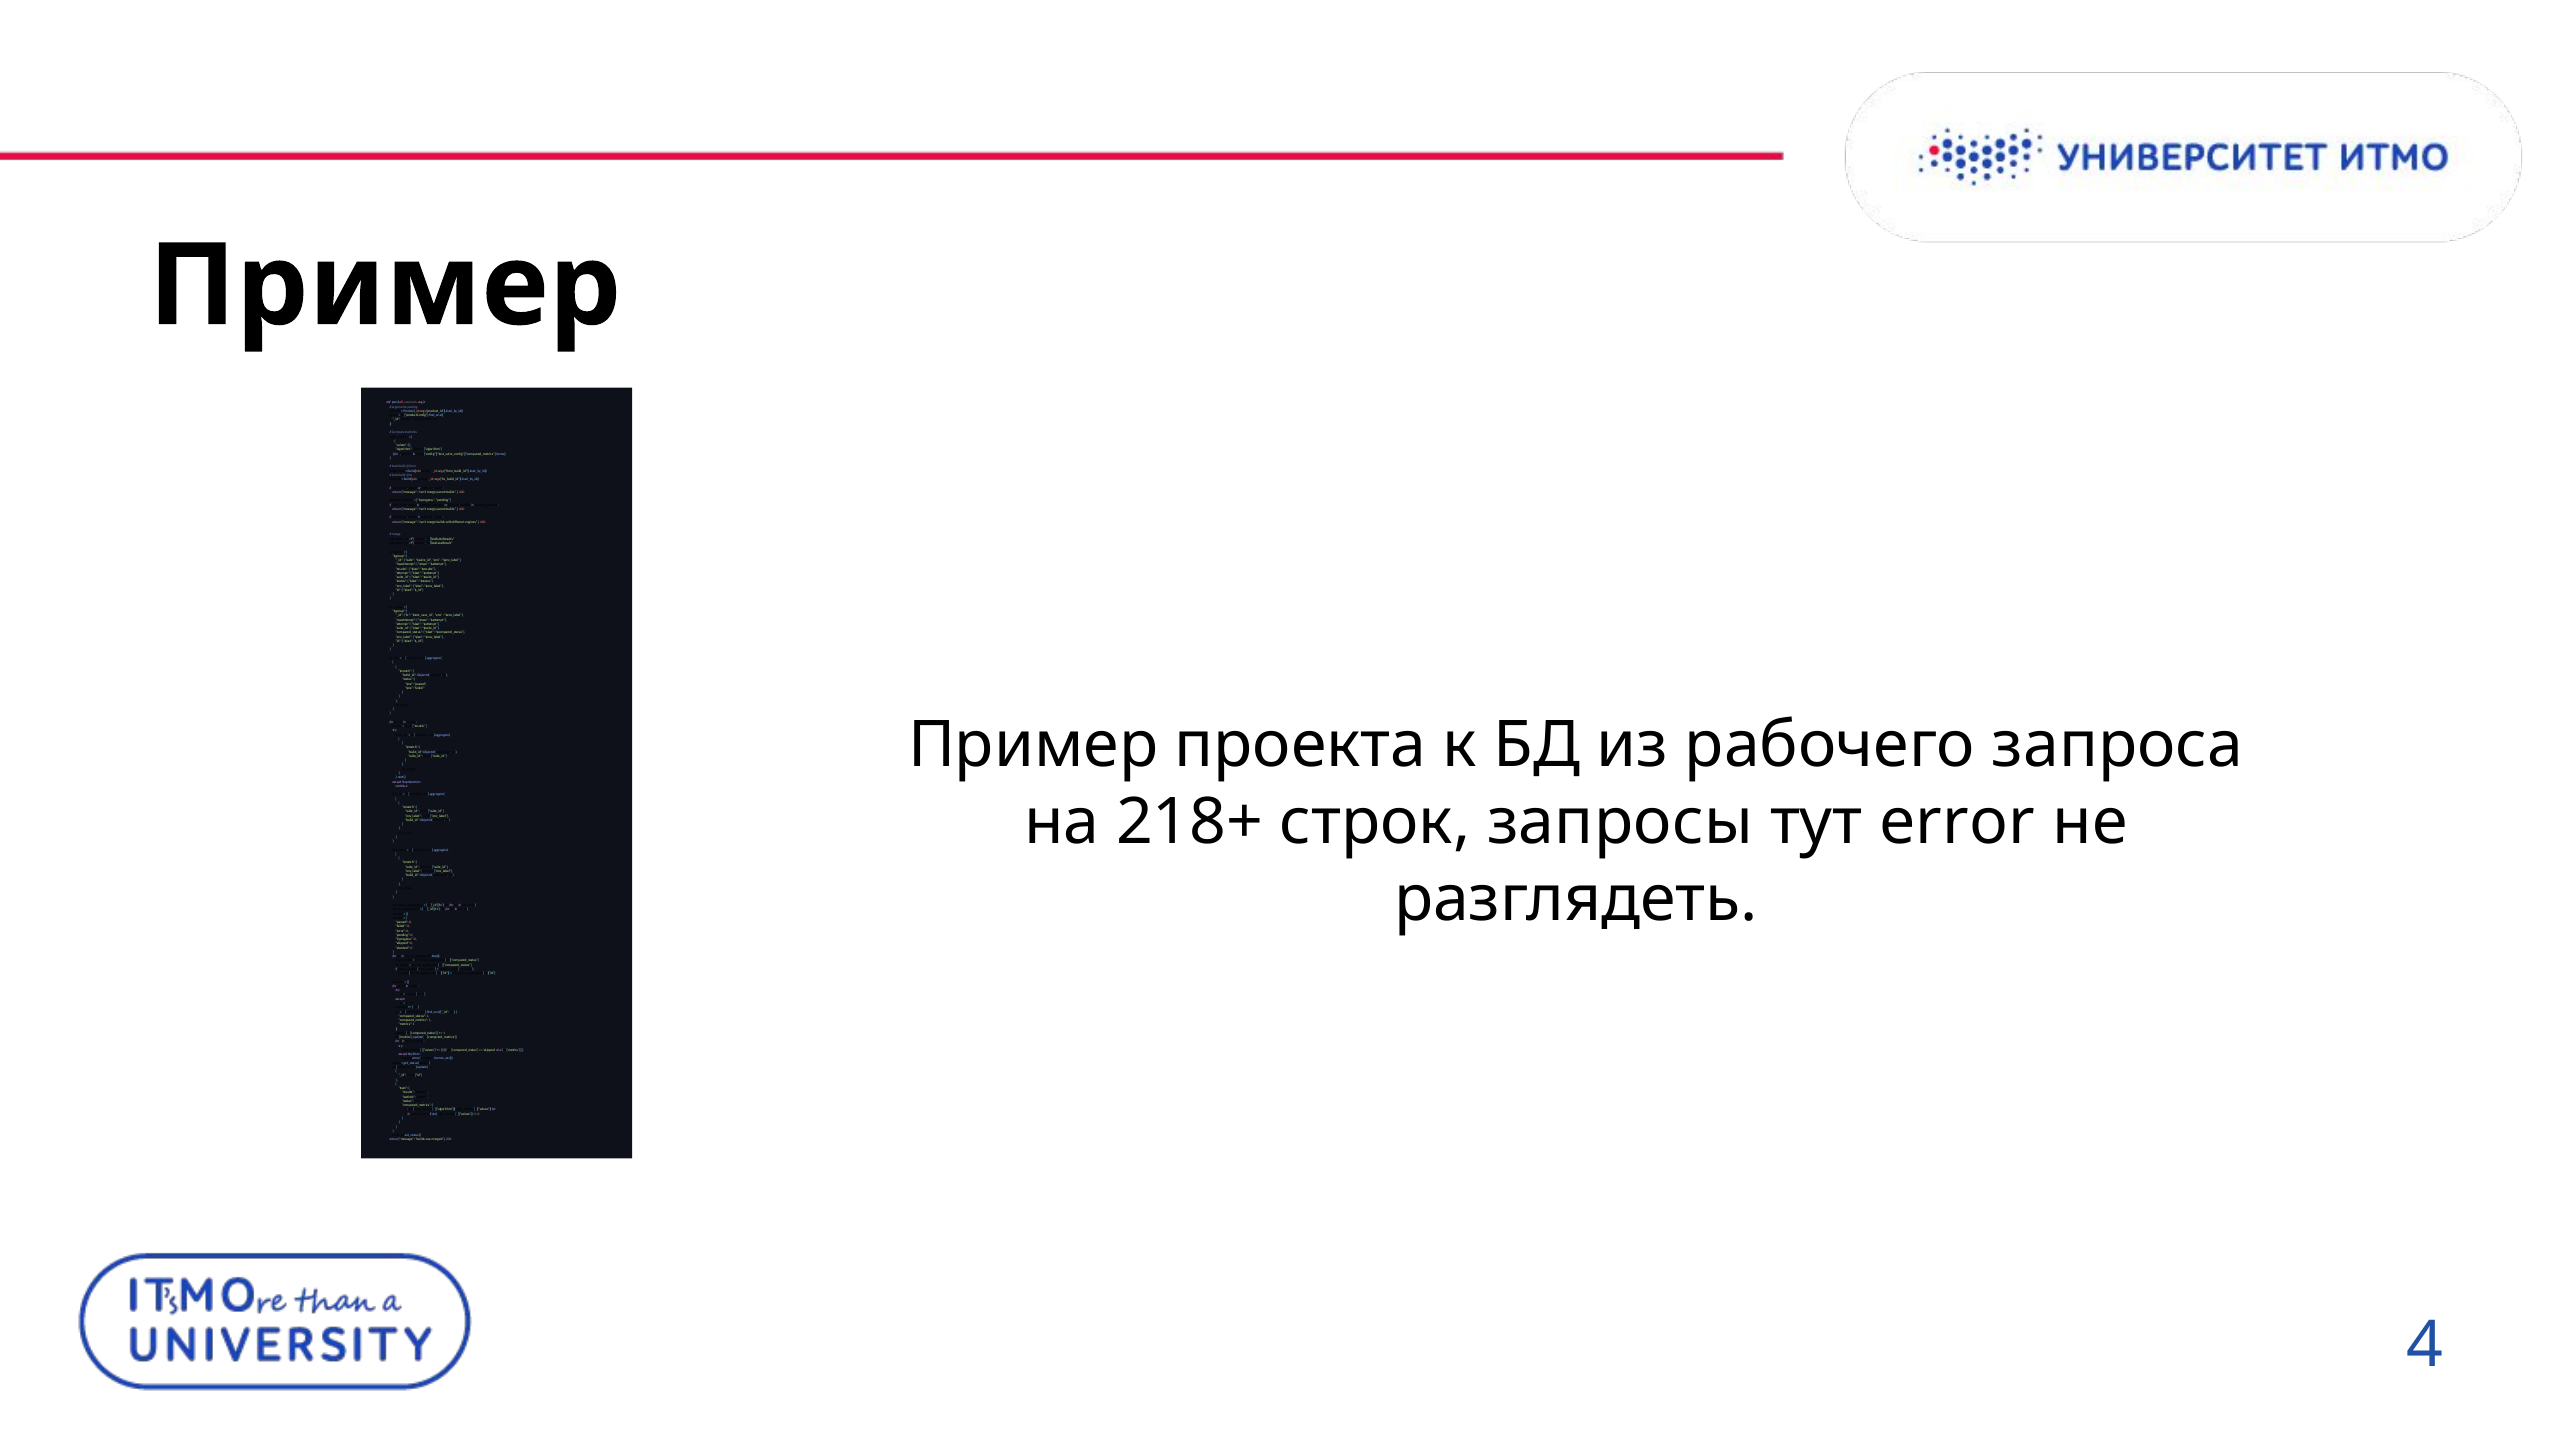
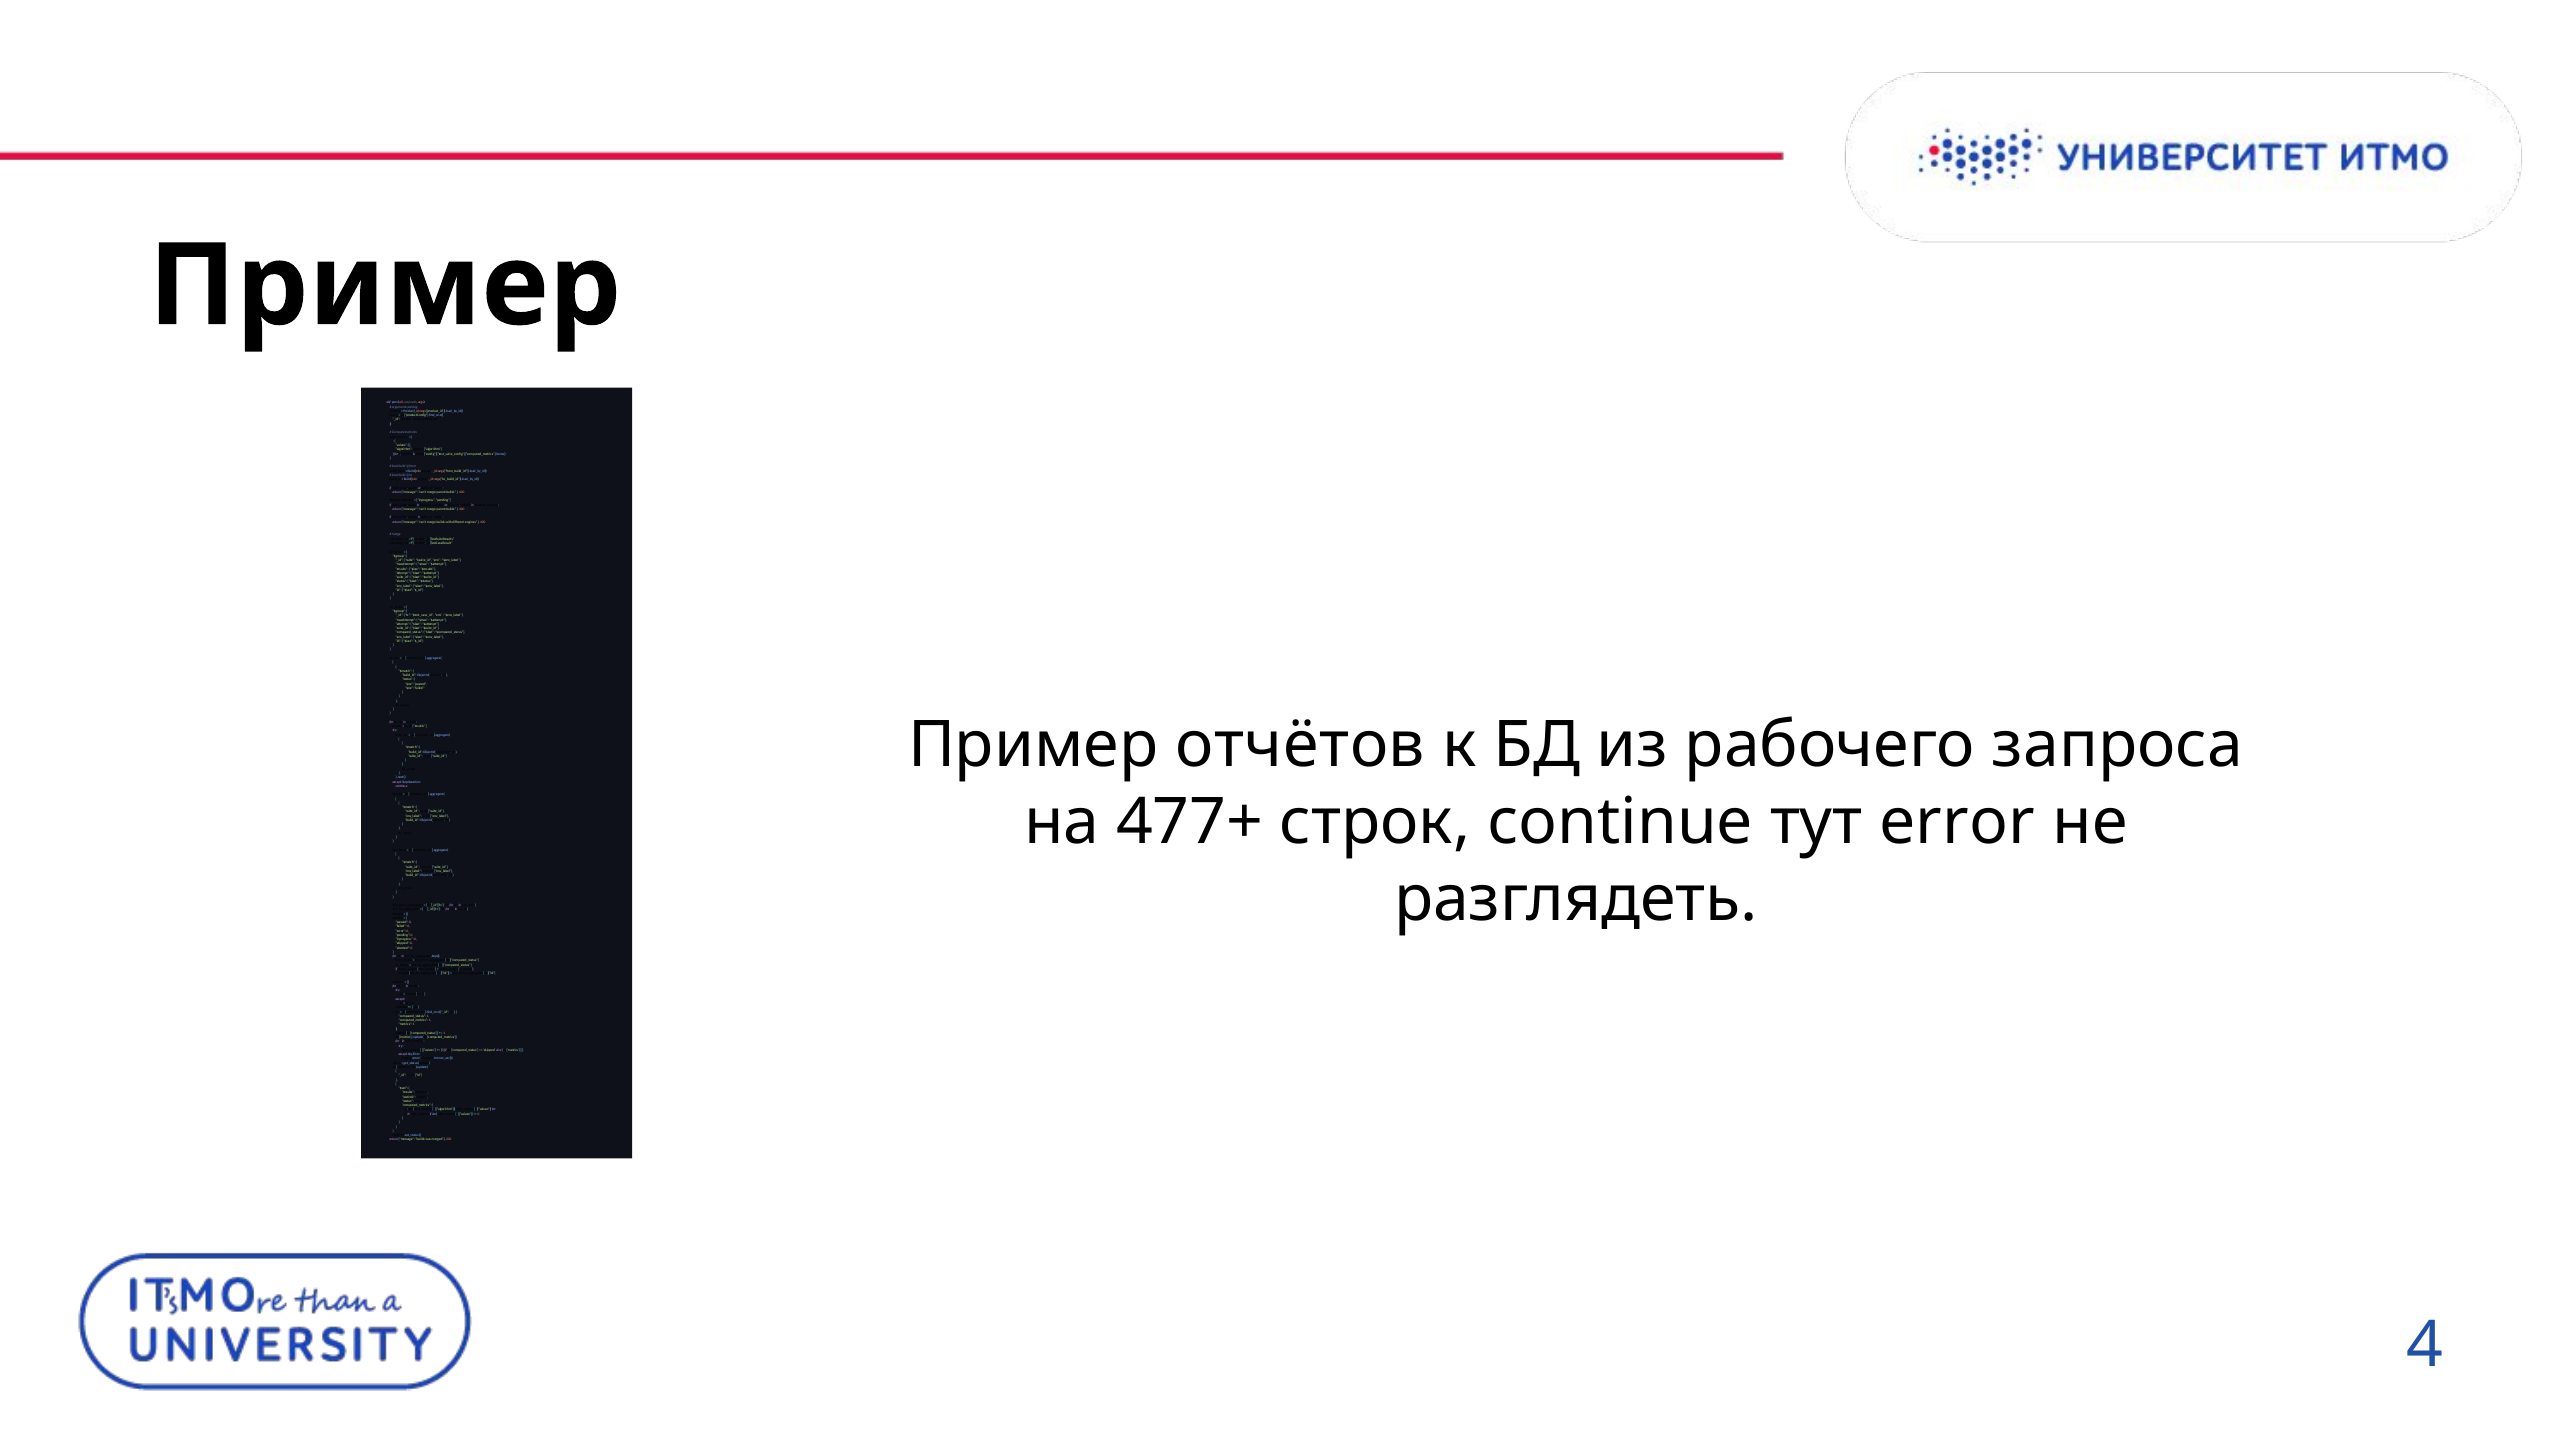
проекта: проекта -> отчётов (1300, 745)
218+: 218+ -> 477+ (1190, 822)
строк запросы: запросы -> continue (1620, 822)
